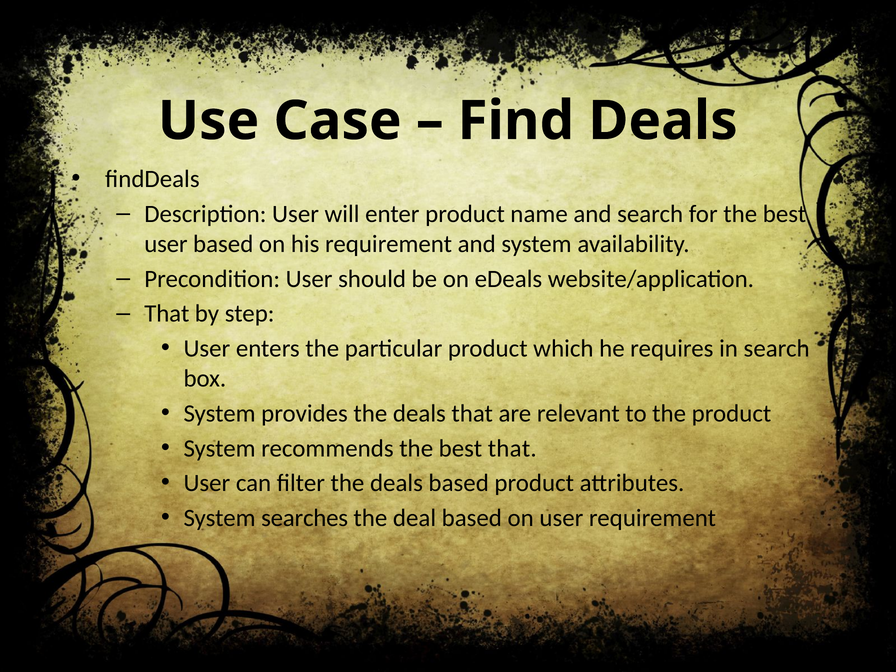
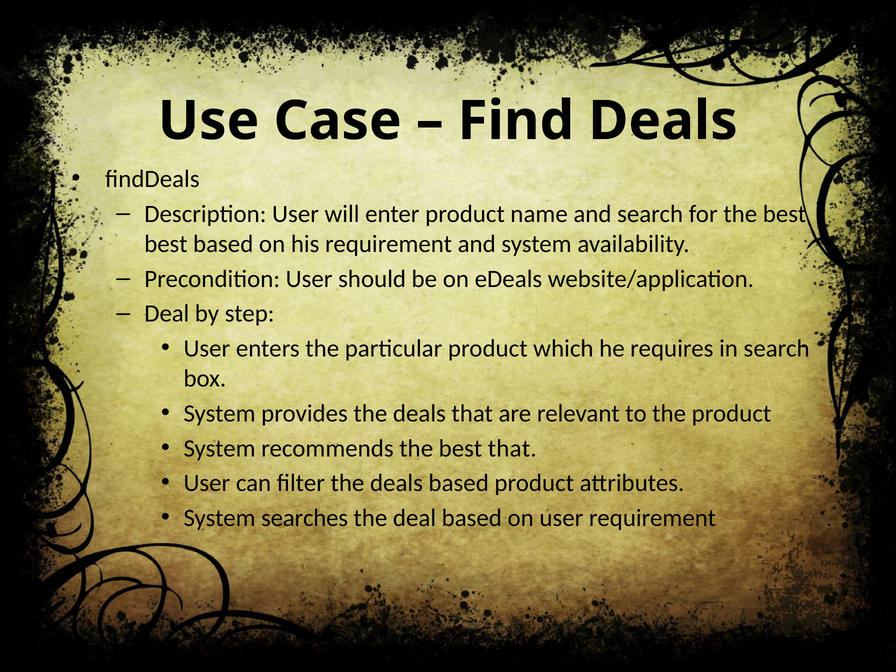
user: user -> best (166, 244)
That: That -> Deal (167, 314)
